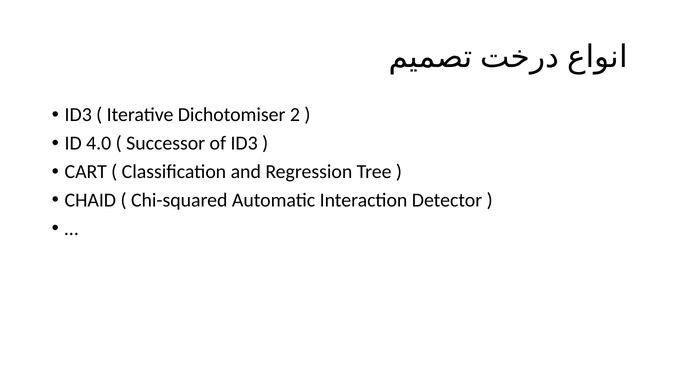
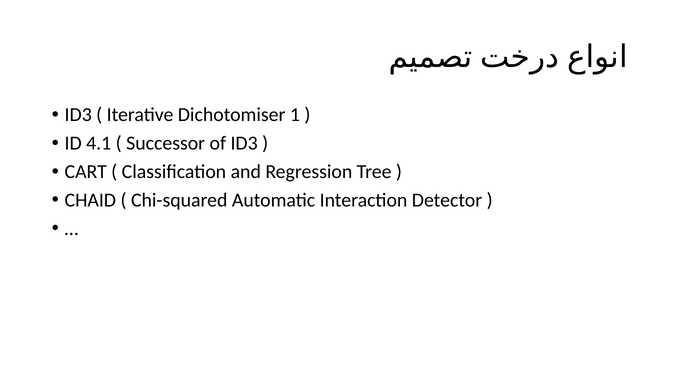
2: 2 -> 1 (295, 115)
4.0: 4.0 -> 4.1 (99, 143)
